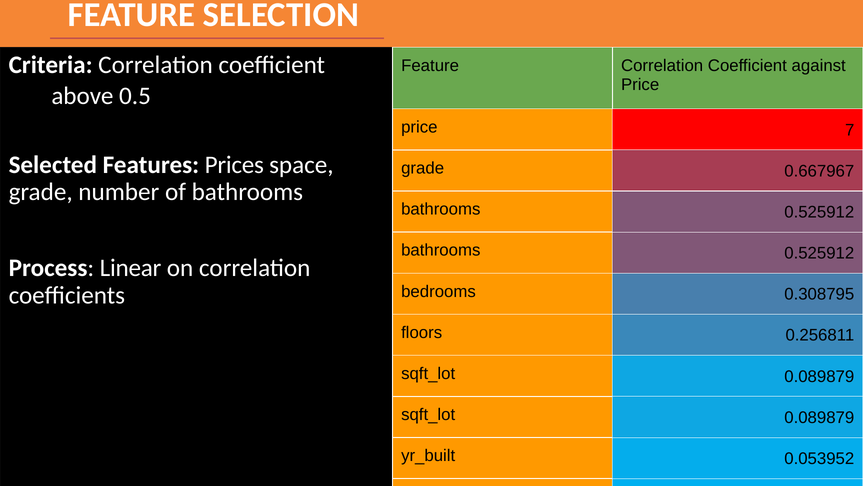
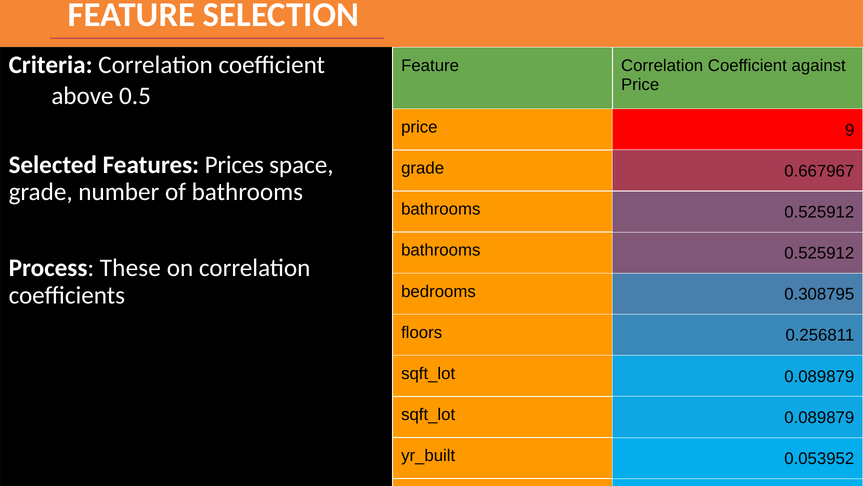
7: 7 -> 9 (850, 130)
Linear: Linear -> These (130, 268)
